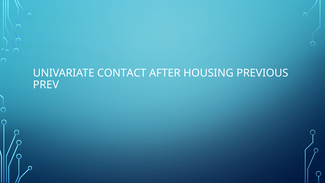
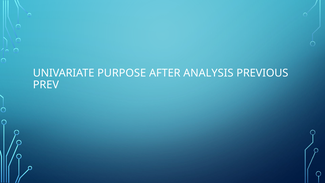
CONTACT: CONTACT -> PURPOSE (122, 73)
HOUSING: HOUSING -> ANALYSIS (208, 73)
